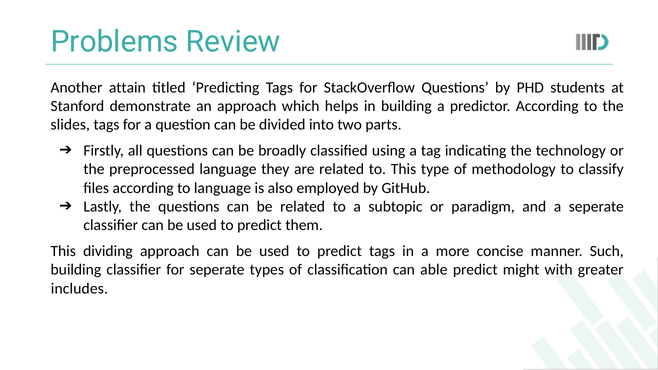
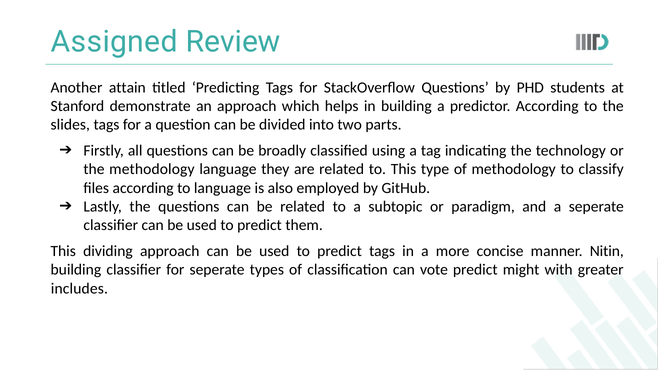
Problems: Problems -> Assigned (114, 42)
the preprocessed: preprocessed -> methodology (152, 169)
Such: Such -> Nitin (607, 251)
able: able -> vote (434, 270)
